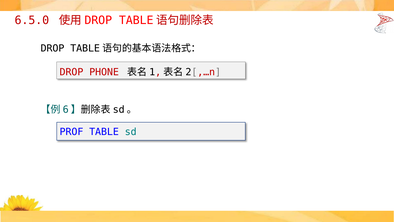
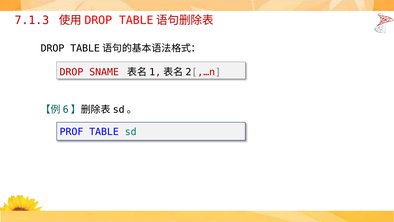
6.5.0: 6.5.0 -> 7.1.3 (32, 20)
PHONE: PHONE -> SNAME (104, 72)
